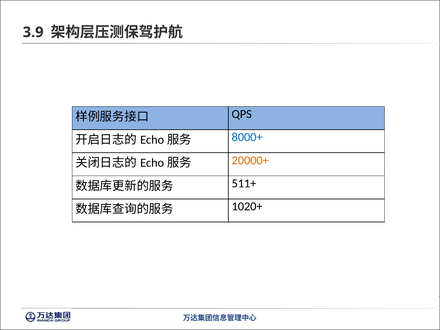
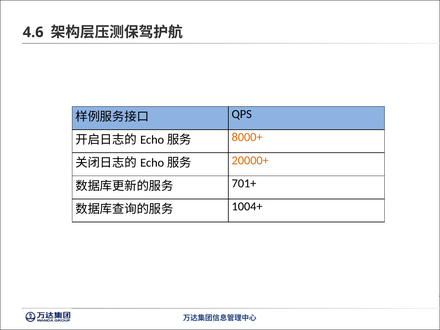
3.9: 3.9 -> 4.6 (33, 32)
8000+ colour: blue -> orange (247, 137)
511+: 511+ -> 701+ (244, 183)
1020+: 1020+ -> 1004+ (247, 207)
